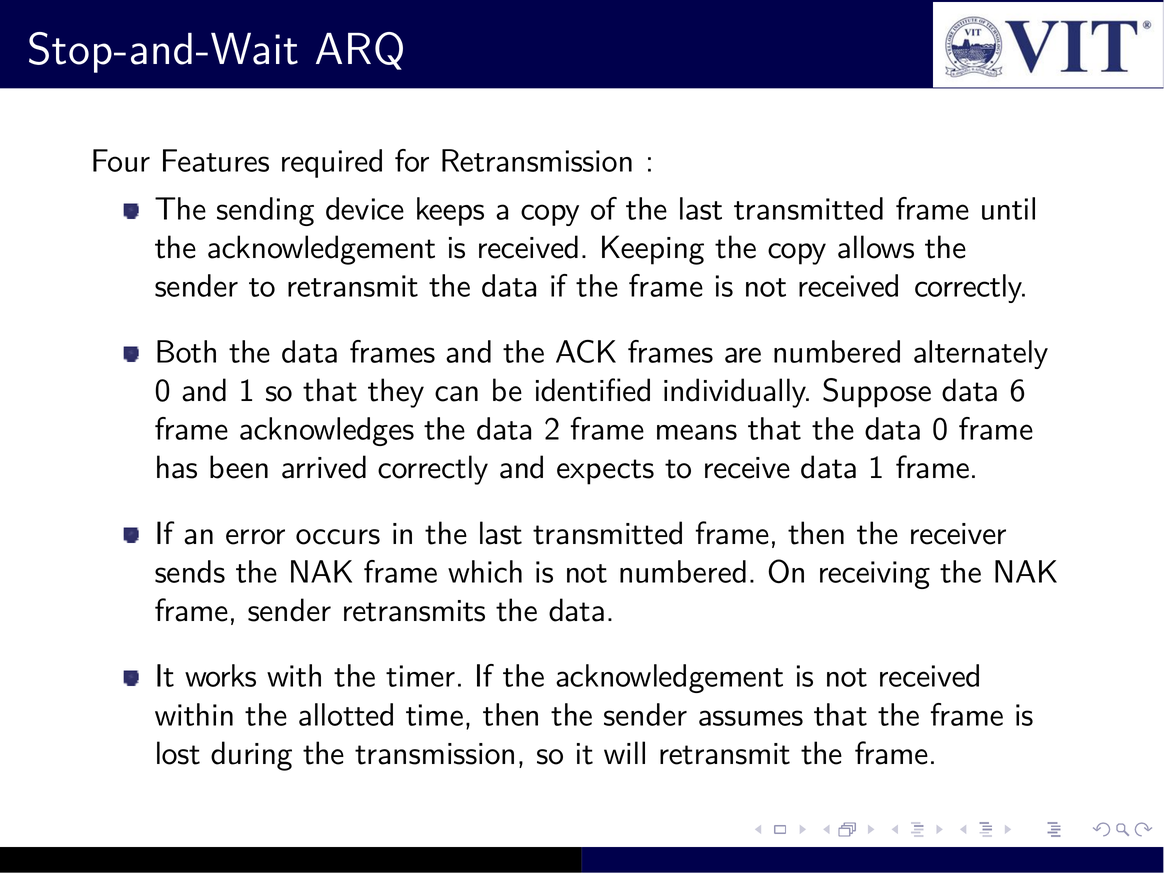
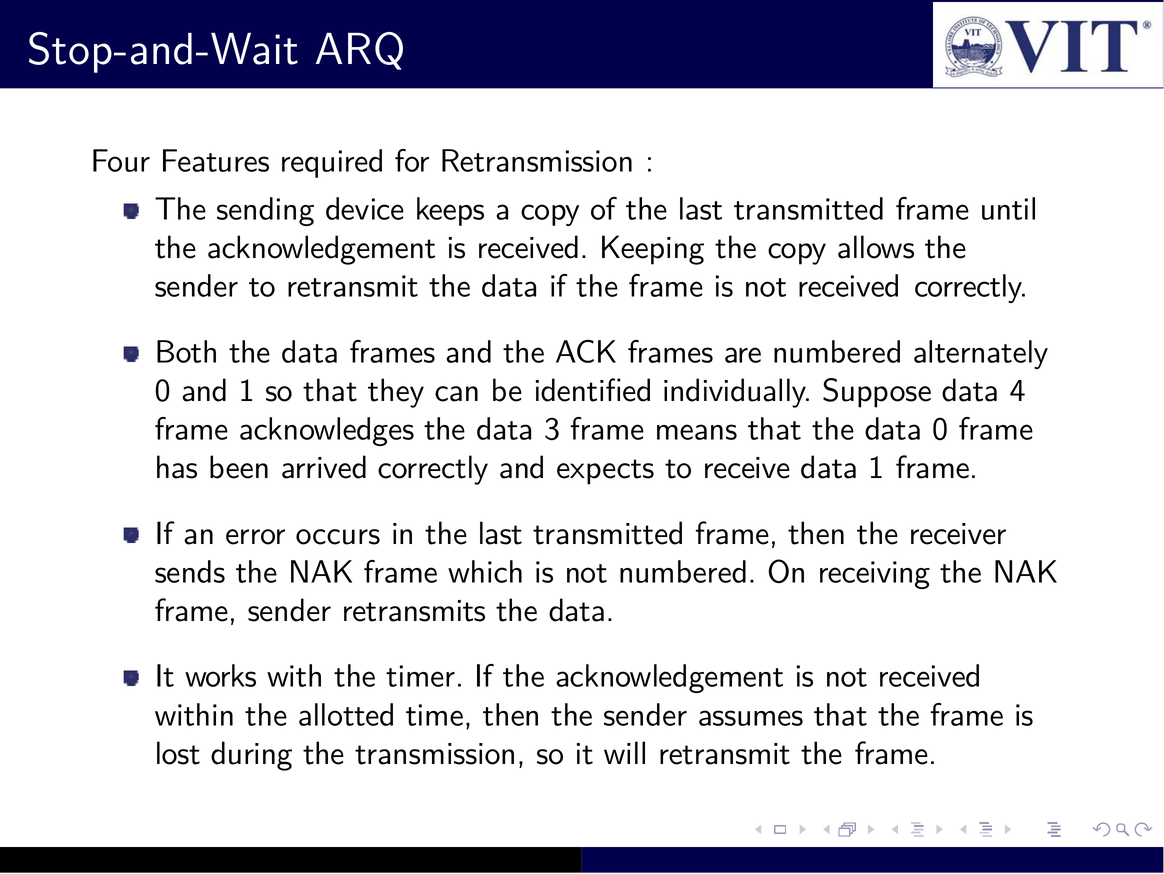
6: 6 -> 4 (1018, 390)
2: 2 -> 3 (552, 429)
